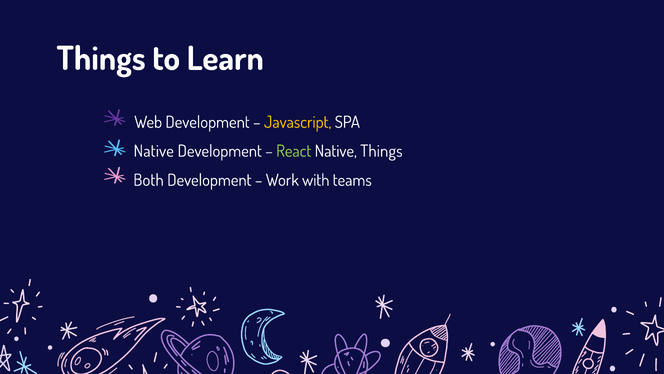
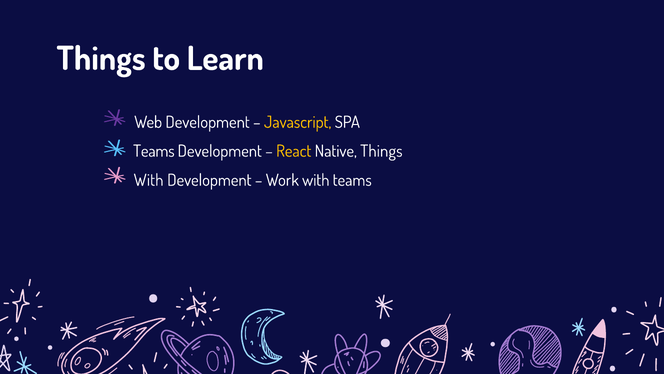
Native: Native -> Teams (154, 151)
React colour: light green -> yellow (294, 151)
Both: Both -> With (149, 180)
